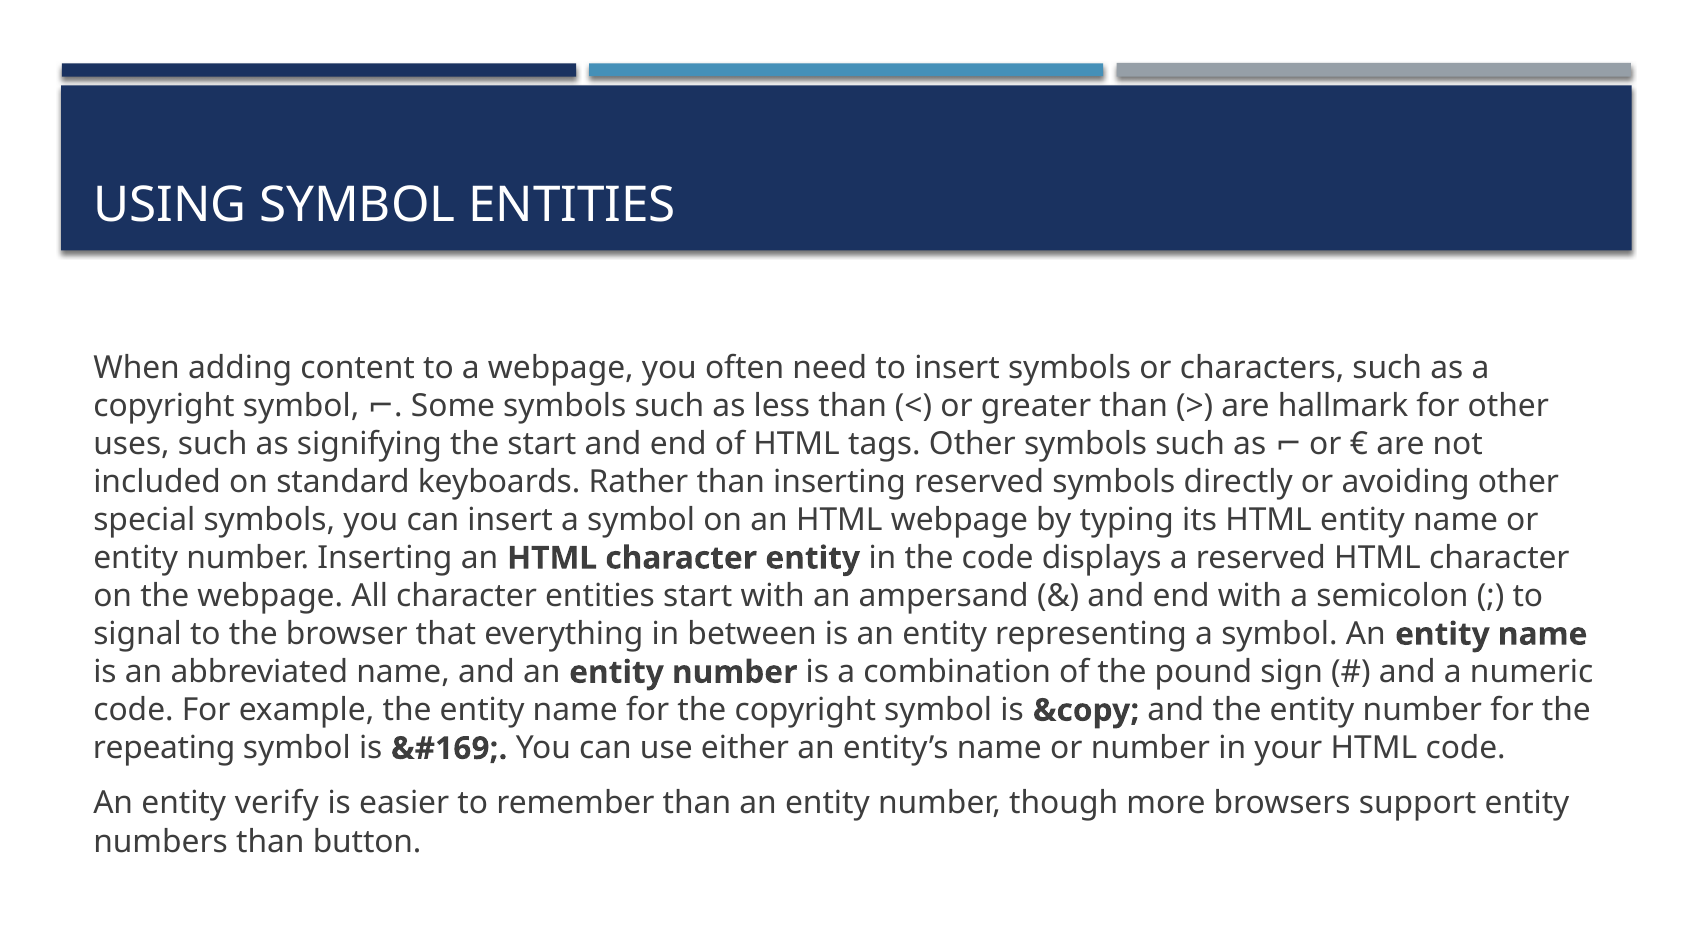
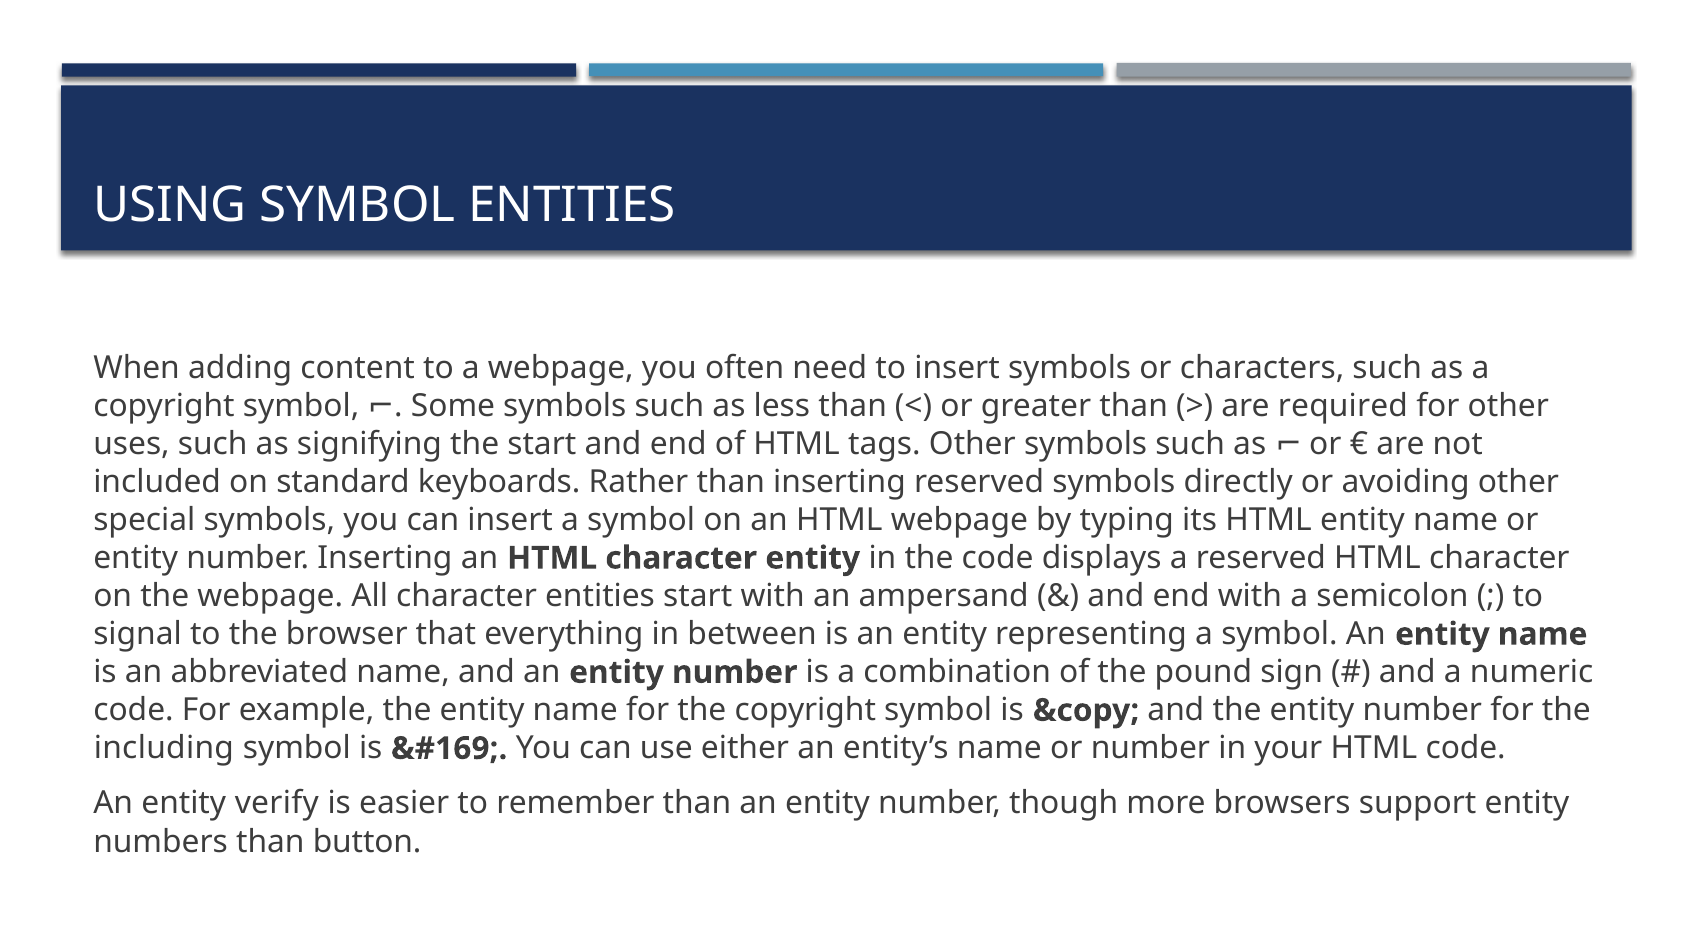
hallmark: hallmark -> required (1343, 406)
repeating: repeating -> including (164, 749)
